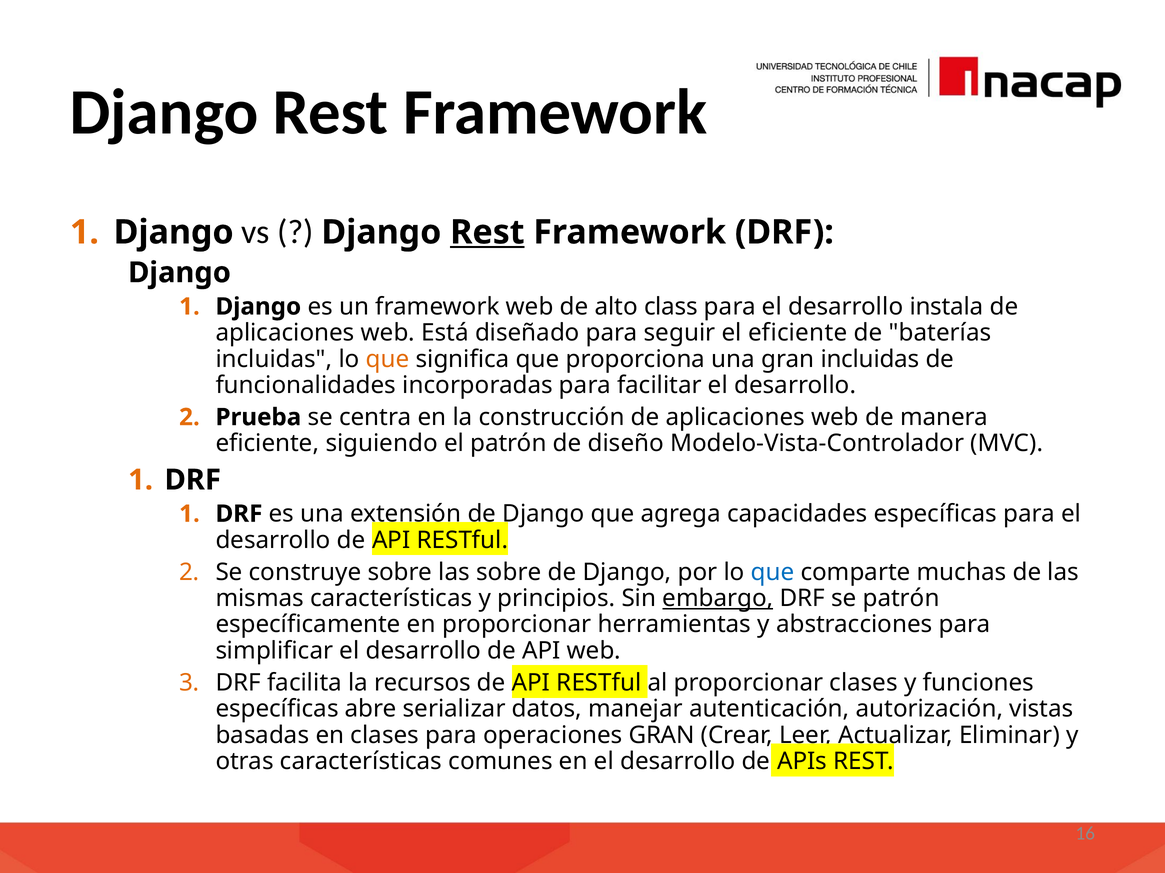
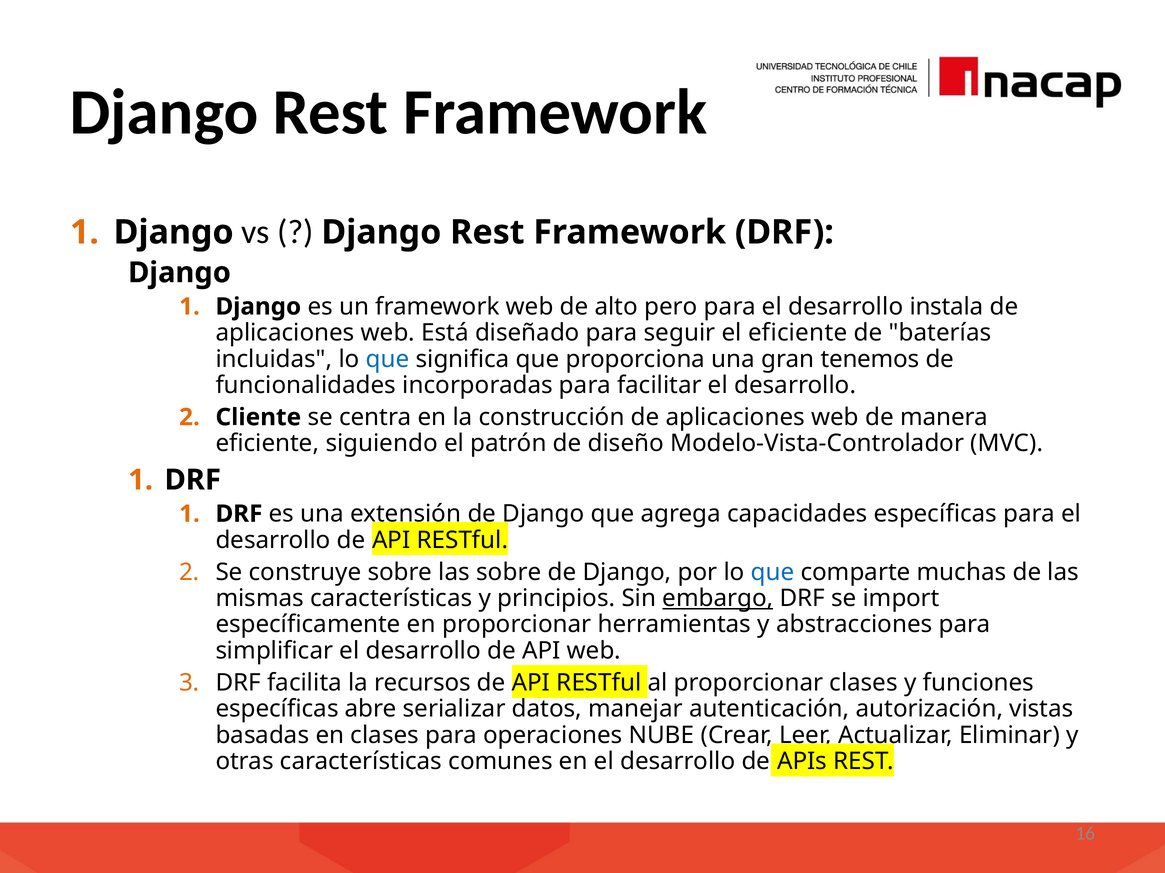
Rest underline: present -> none (487, 232)
class: class -> pero (671, 307)
que colour: orange -> blue (388, 359)
gran incluidas: incluidas -> tenemos (870, 359)
Prueba: Prueba -> Cliente (258, 418)
se patrón: patrón -> import (901, 599)
operaciones GRAN: GRAN -> NUBE (661, 736)
